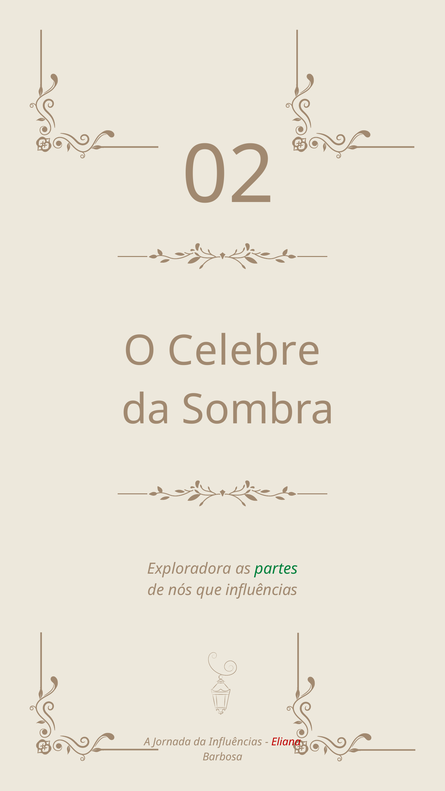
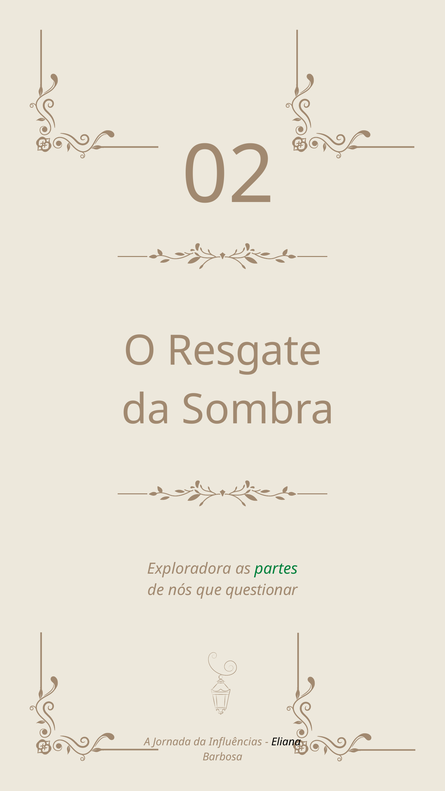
Celebre: Celebre -> Resgate (244, 351)
que influências: influências -> questionar (262, 590)
Eliana colour: red -> black (286, 742)
